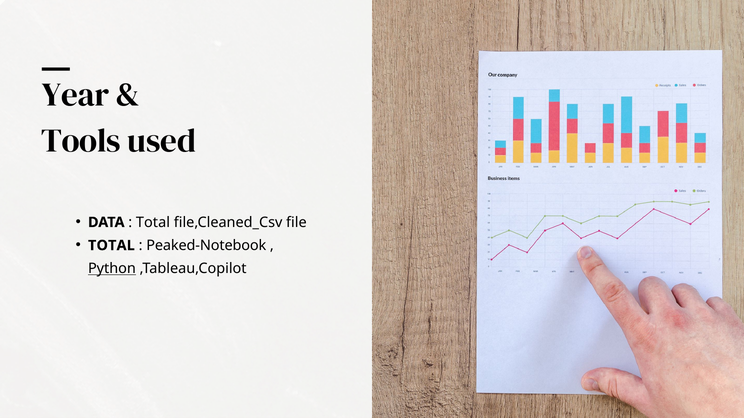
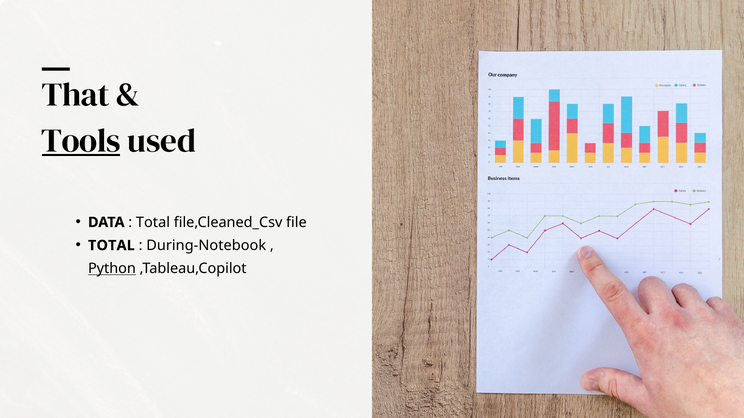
Year: Year -> That (76, 95)
Tools underline: none -> present (81, 141)
Peaked-Notebook: Peaked-Notebook -> During-Notebook (206, 246)
